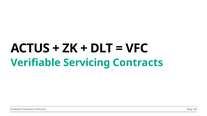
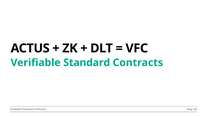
Servicing: Servicing -> Standard (87, 63)
